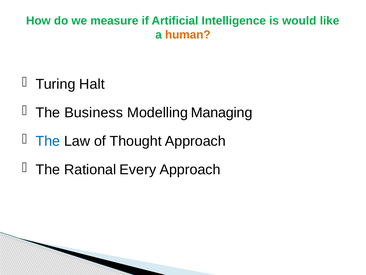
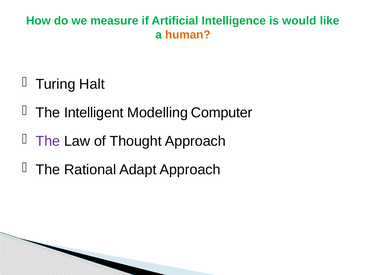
Business: Business -> Intelligent (94, 112)
Managing: Managing -> Computer (222, 112)
The colour: blue -> purple (48, 141)
Every: Every -> Adapt (138, 169)
